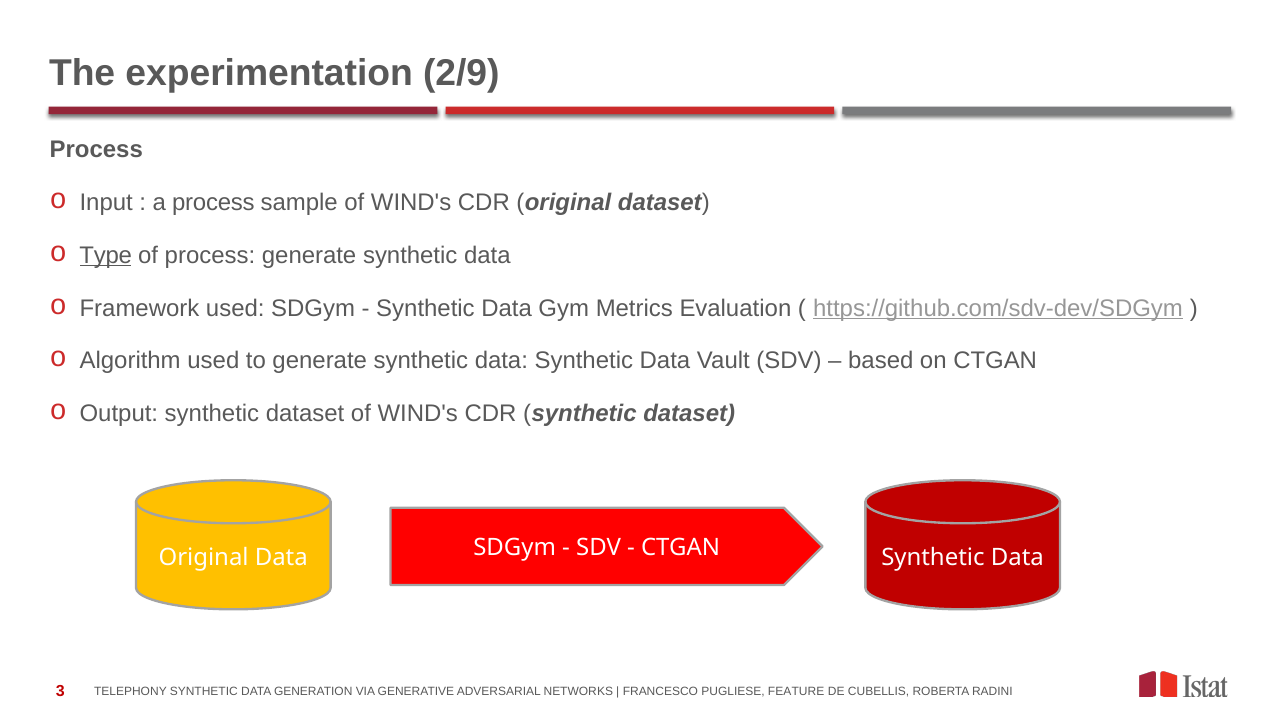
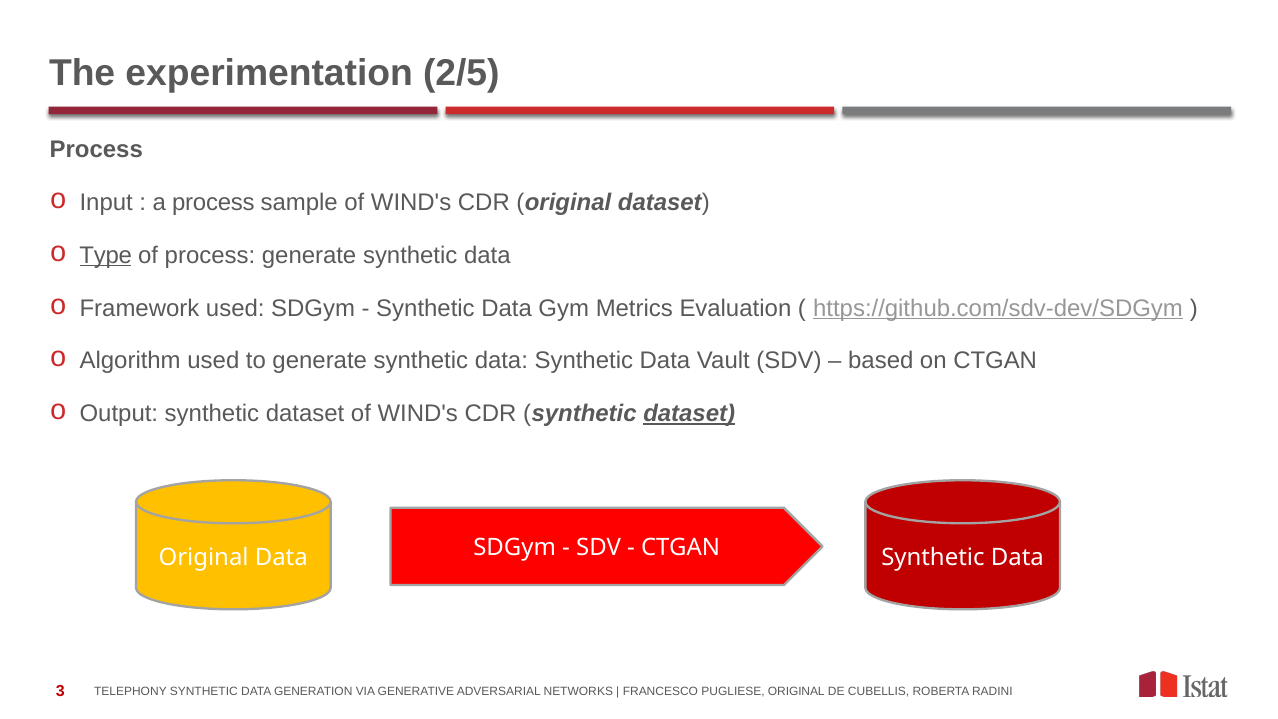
2/9: 2/9 -> 2/5 (461, 73)
dataset underline: none -> present (689, 414)
PUGLIESE FEATURE: FEATURE -> ORIGINAL (796, 691)
